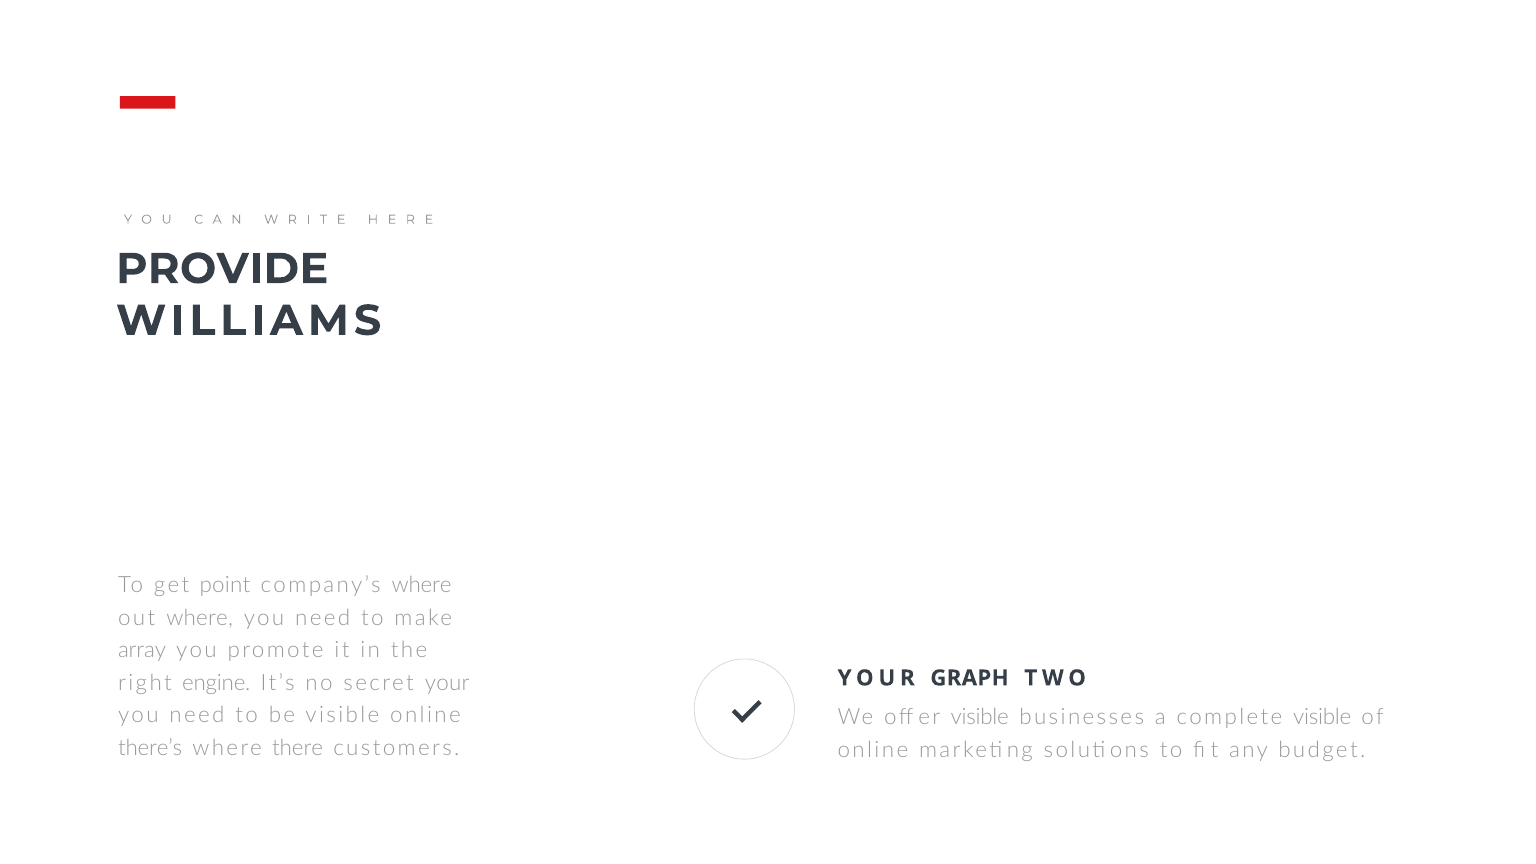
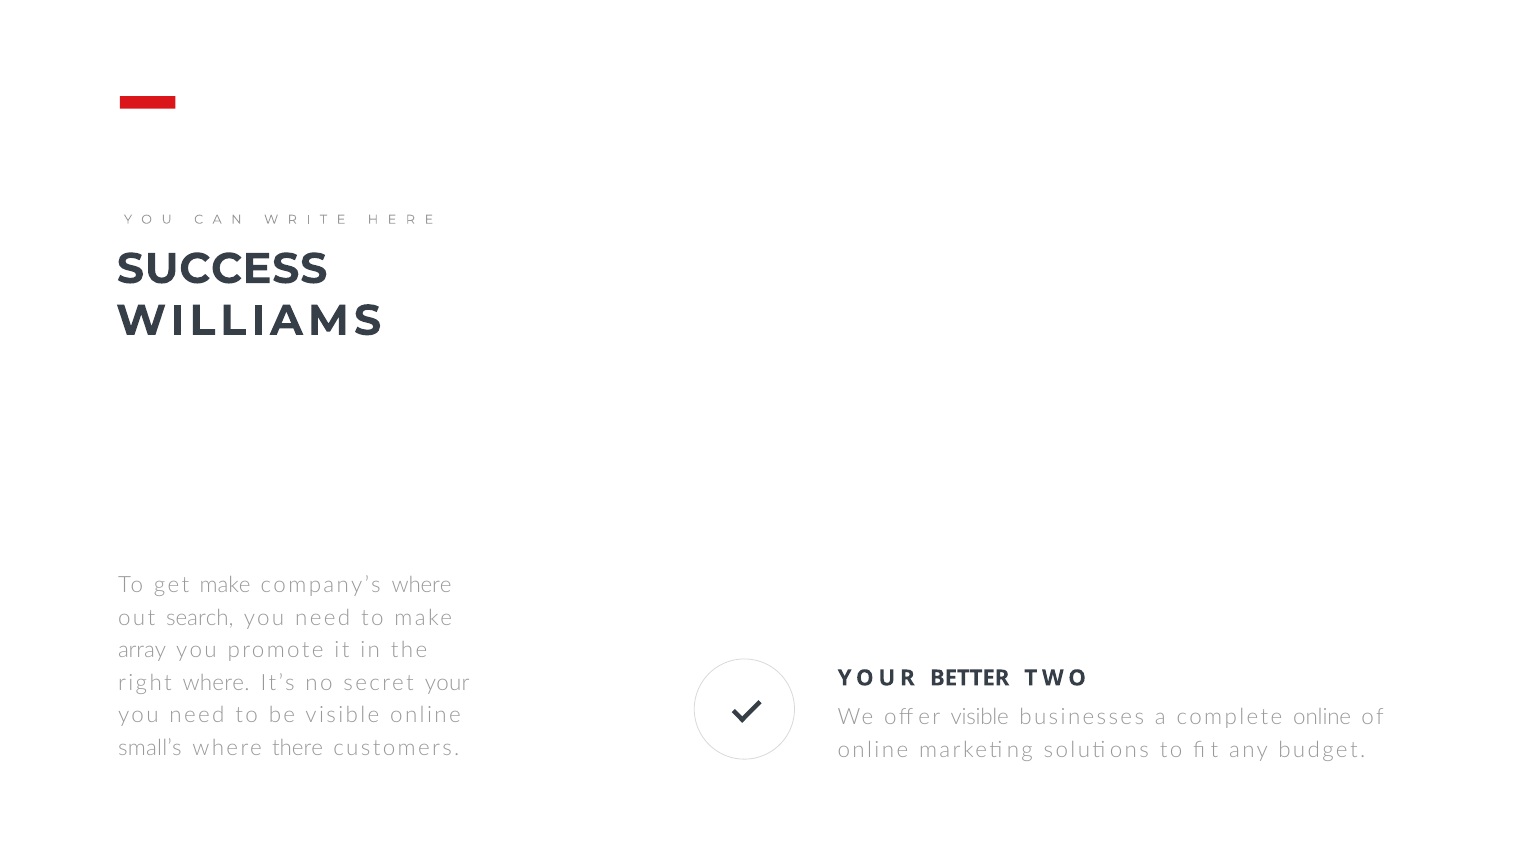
PROVIDE: PROVIDE -> SUCCESS (222, 269)
get point: point -> make (225, 585)
out where: where -> search (200, 618)
GRAPH: GRAPH -> BETTER (970, 678)
right engine: engine -> where (216, 683)
complete visible: visible -> online (1322, 718)
there’s: there’s -> small’s (150, 748)
